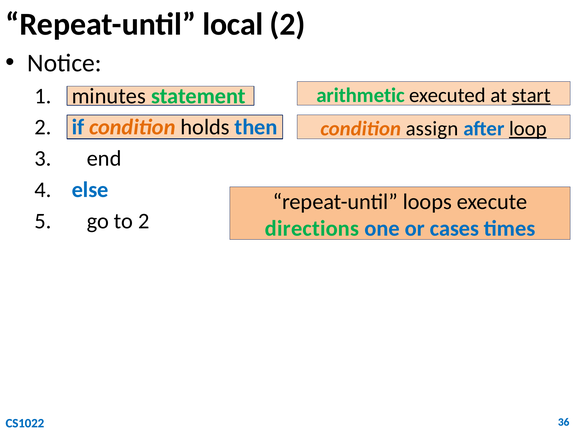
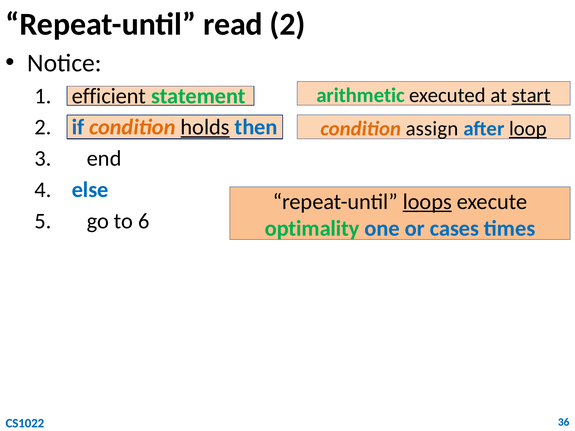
local: local -> read (233, 24)
minutes: minutes -> efficient (109, 96)
holds underline: none -> present (205, 127)
loops underline: none -> present (427, 202)
to 2: 2 -> 6 (144, 221)
directions: directions -> optimality (312, 229)
